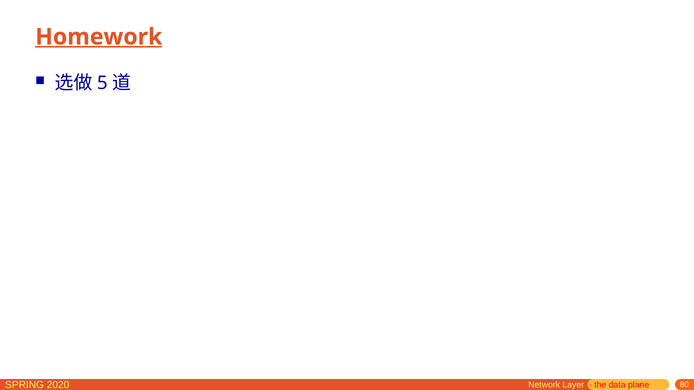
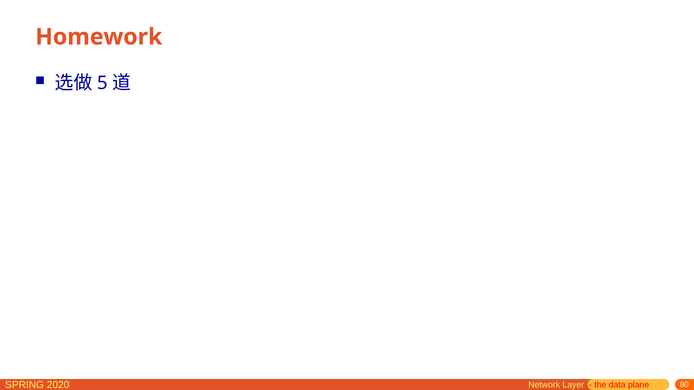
Homework underline: present -> none (99, 37)
